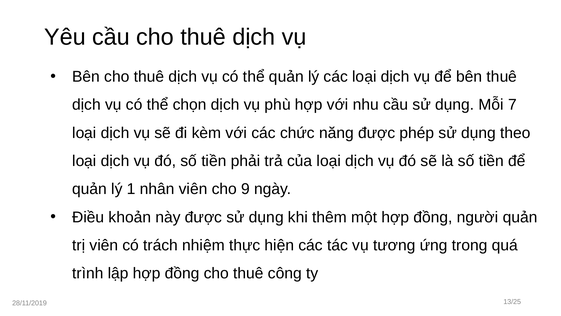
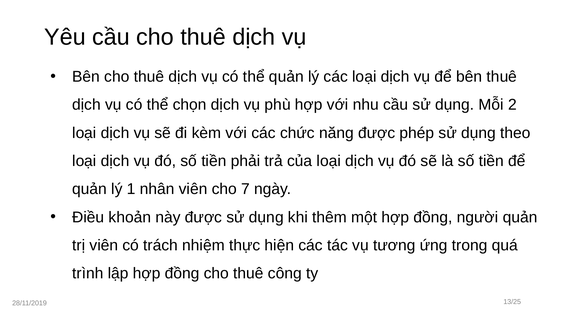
7: 7 -> 2 (512, 105)
9: 9 -> 7 (246, 189)
